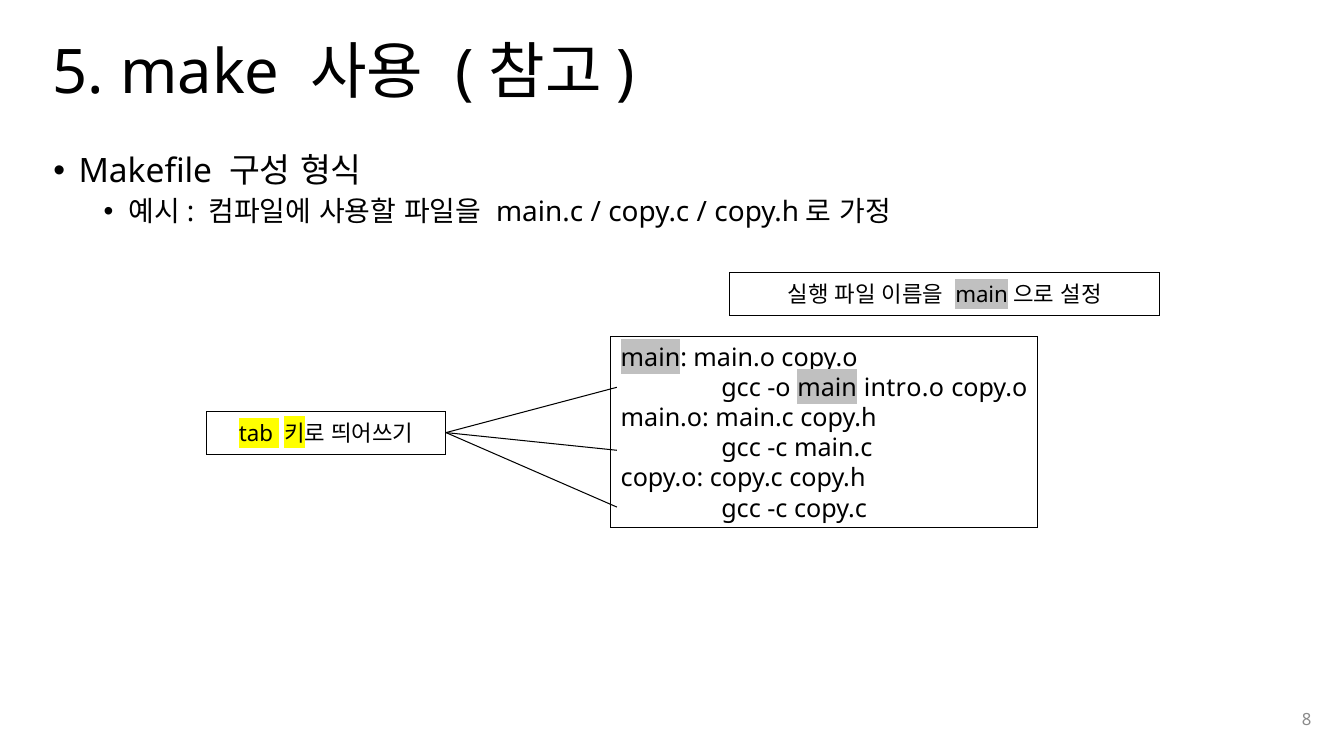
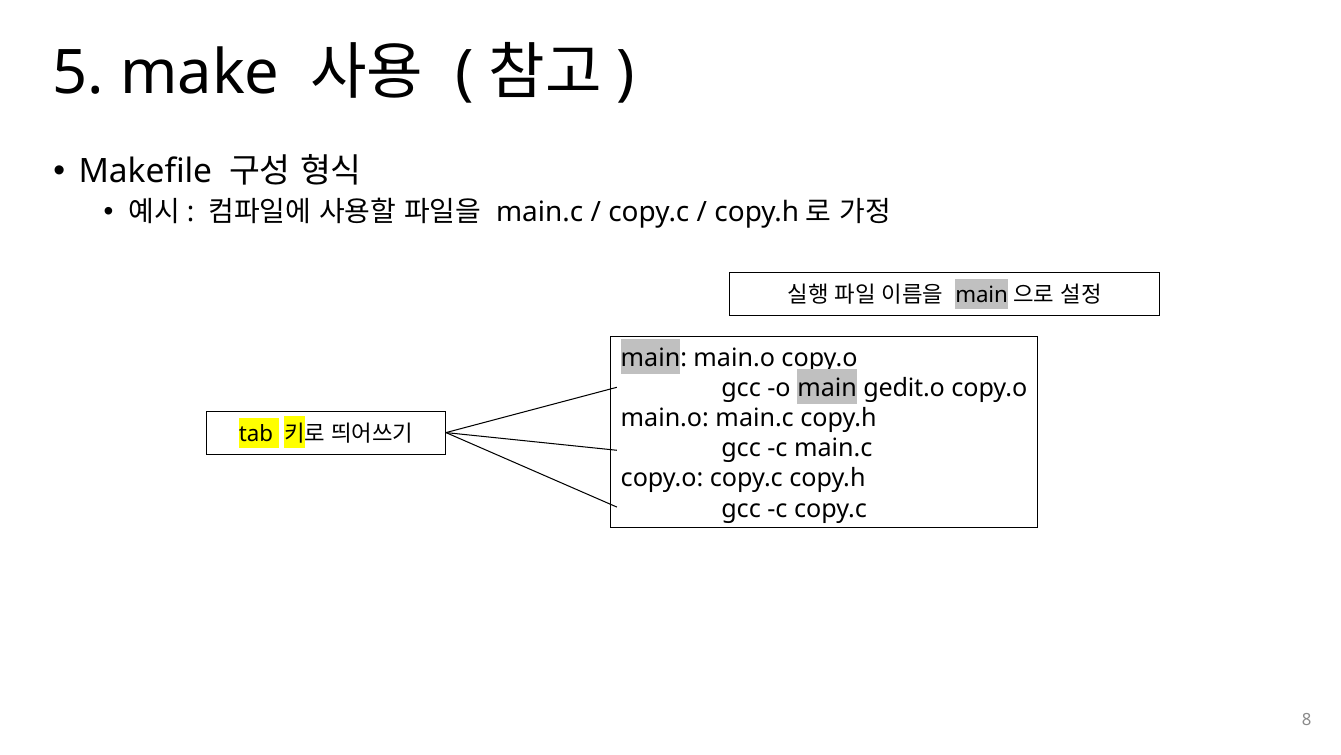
intro.o: intro.o -> gedit.o (904, 388)
